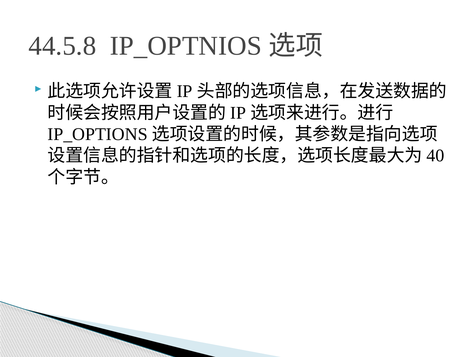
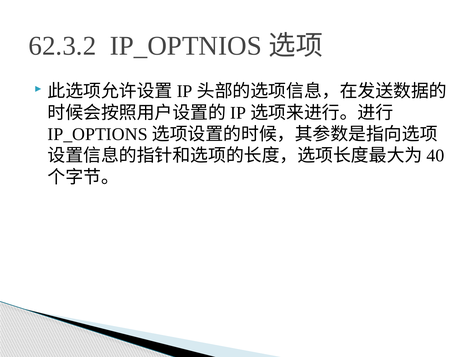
44.5.8: 44.5.8 -> 62.3.2 (62, 46)
